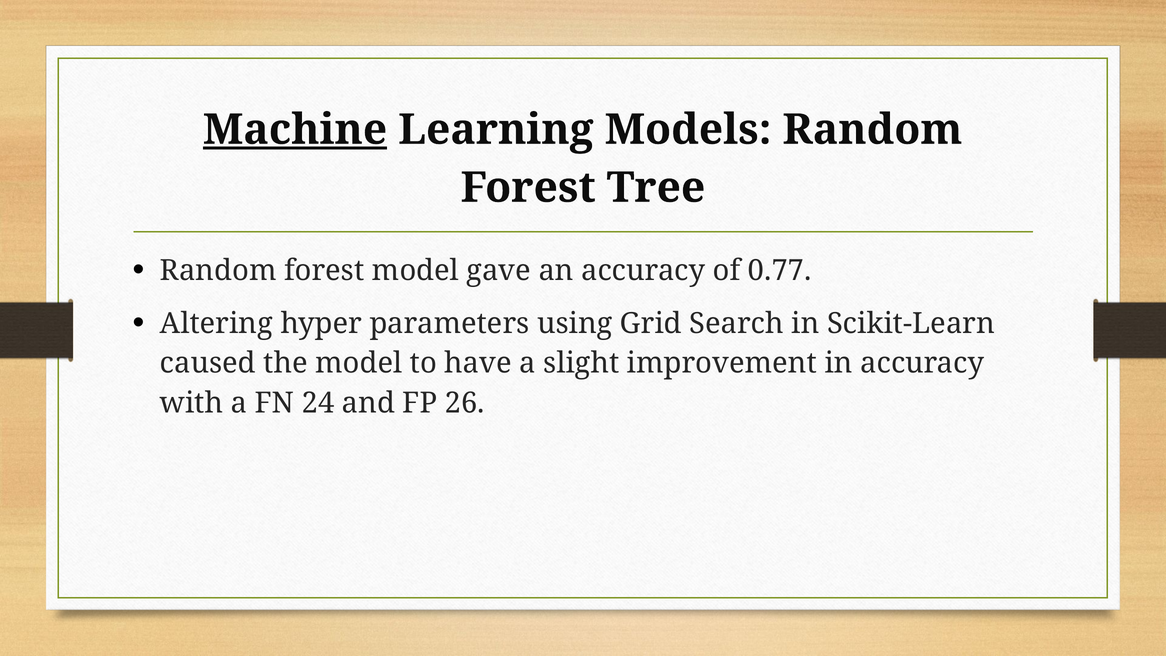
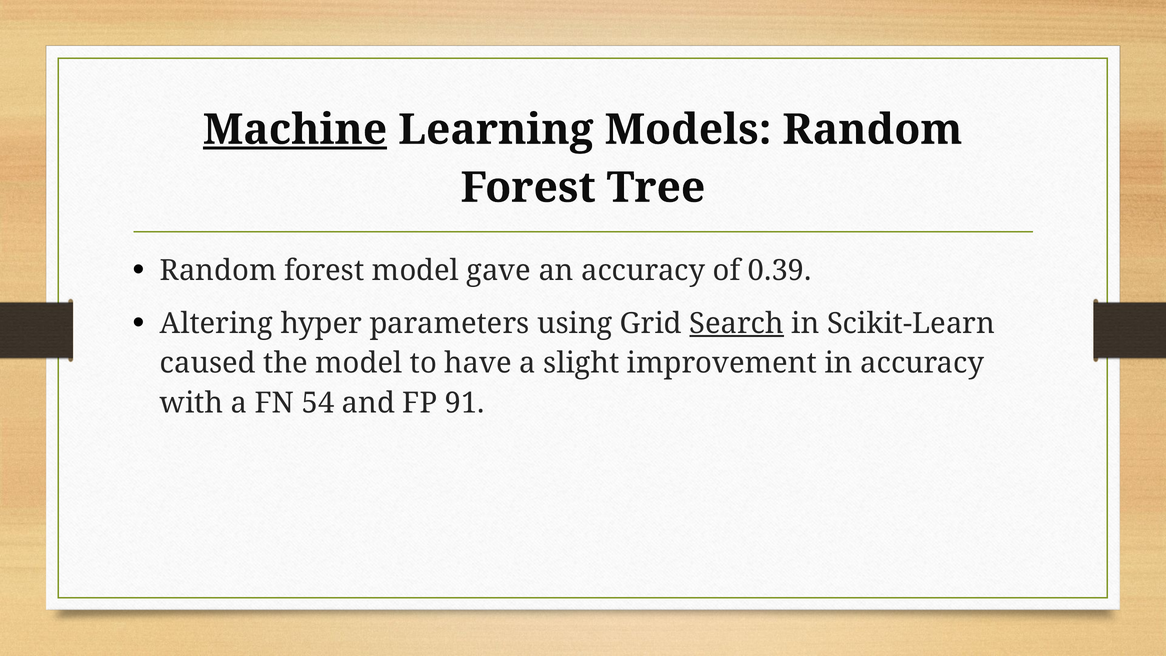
0.77: 0.77 -> 0.39 (780, 270)
Search underline: none -> present (737, 323)
24: 24 -> 54 (318, 403)
26: 26 -> 91 (465, 403)
